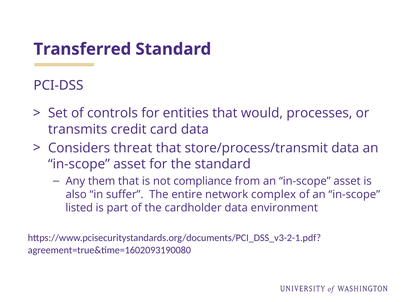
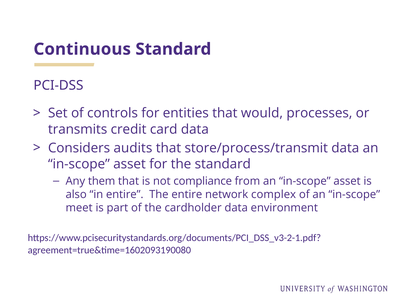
Transferred: Transferred -> Continuous (82, 49)
threat: threat -> audits (133, 148)
in suffer: suffer -> entire (125, 194)
listed: listed -> meet (79, 208)
